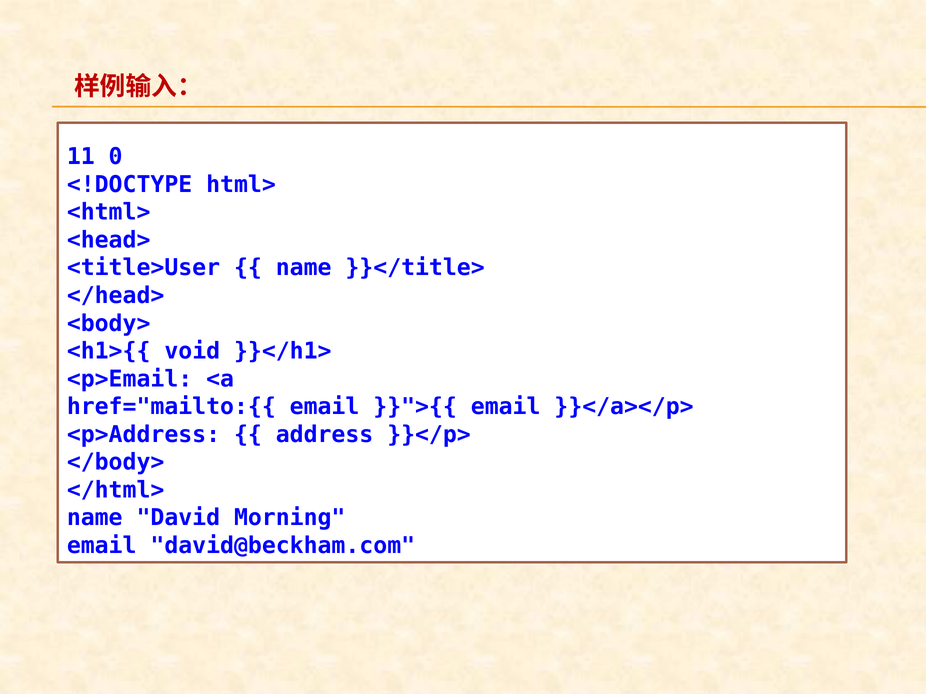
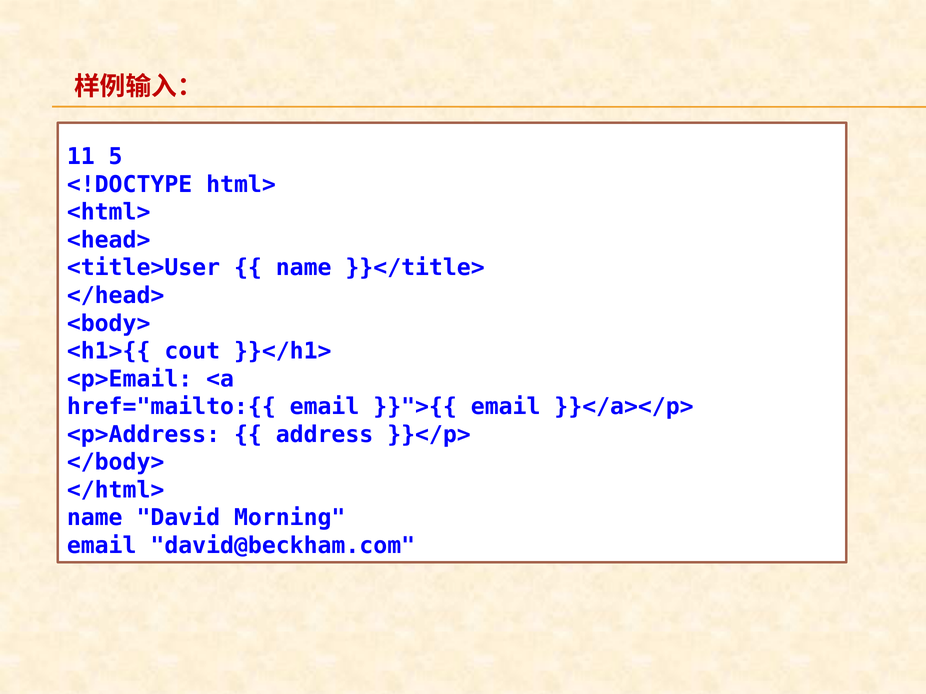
0: 0 -> 5 (116, 157)
void: void -> cout (192, 351)
